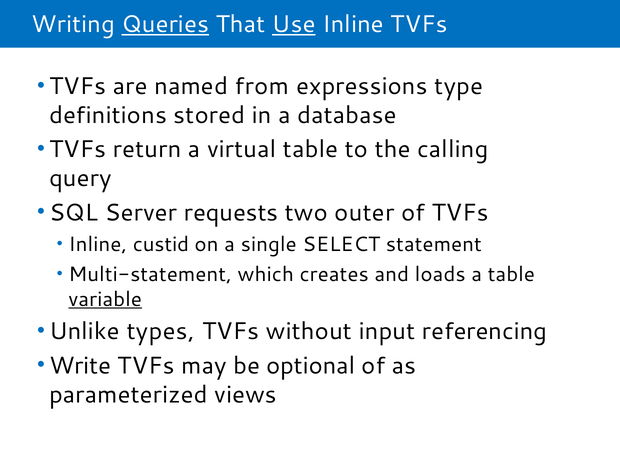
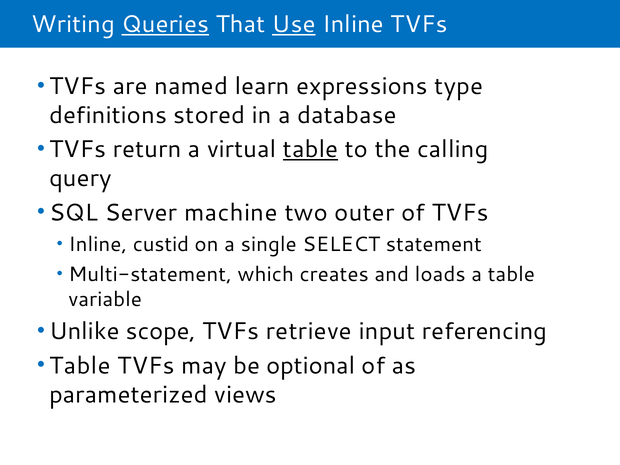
from: from -> learn (262, 86)
table underline: none -> present (311, 150)
requests: requests -> machine (231, 213)
variable underline: present -> none (105, 299)
types: types -> scope (161, 331)
without: without -> retrieve (309, 331)
Write: Write -> Table (80, 366)
